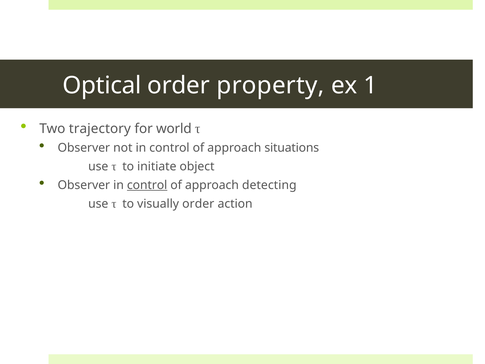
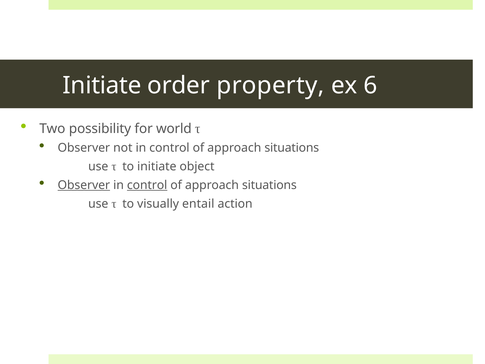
Optical: Optical -> Initiate (102, 86)
1: 1 -> 6 (370, 86)
trajectory: trajectory -> possibility (100, 129)
Observer underline: none -> present (84, 185)
detecting: detecting -> situations (269, 185)
visually order: order -> entail (198, 204)
